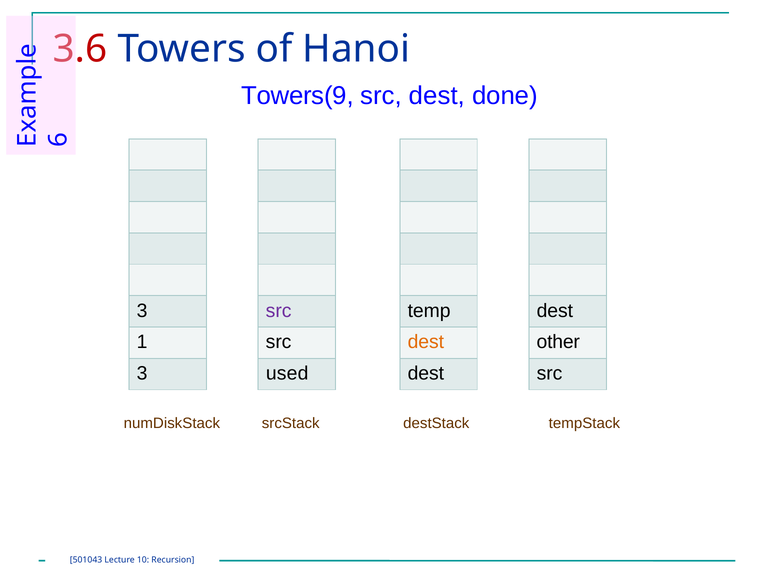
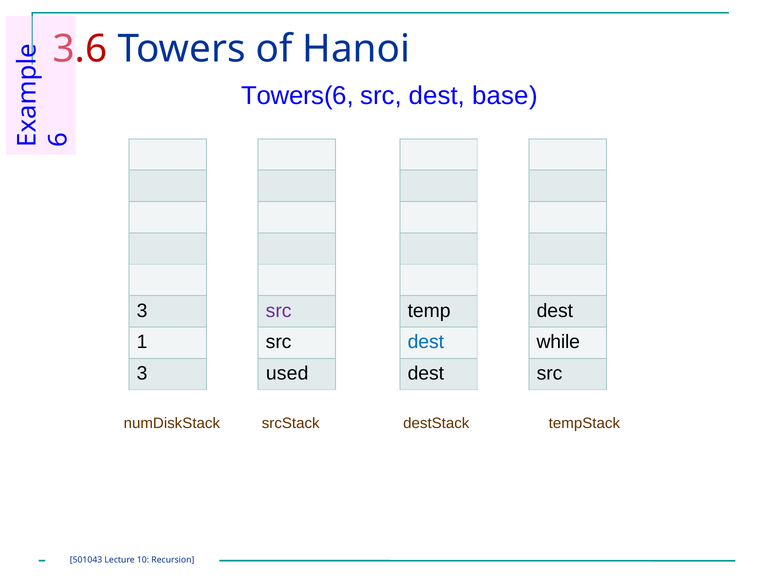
Towers(9: Towers(9 -> Towers(6 (297, 96)
done: done -> base (505, 96)
dest colour: orange -> blue (426, 342)
other: other -> while (558, 342)
